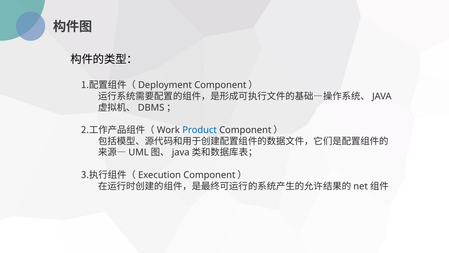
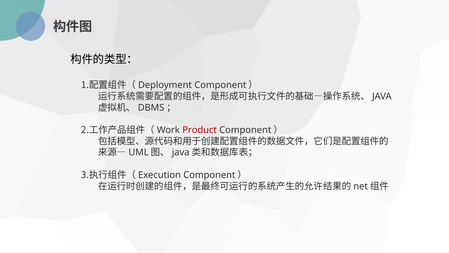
Product colour: blue -> red (200, 130)
